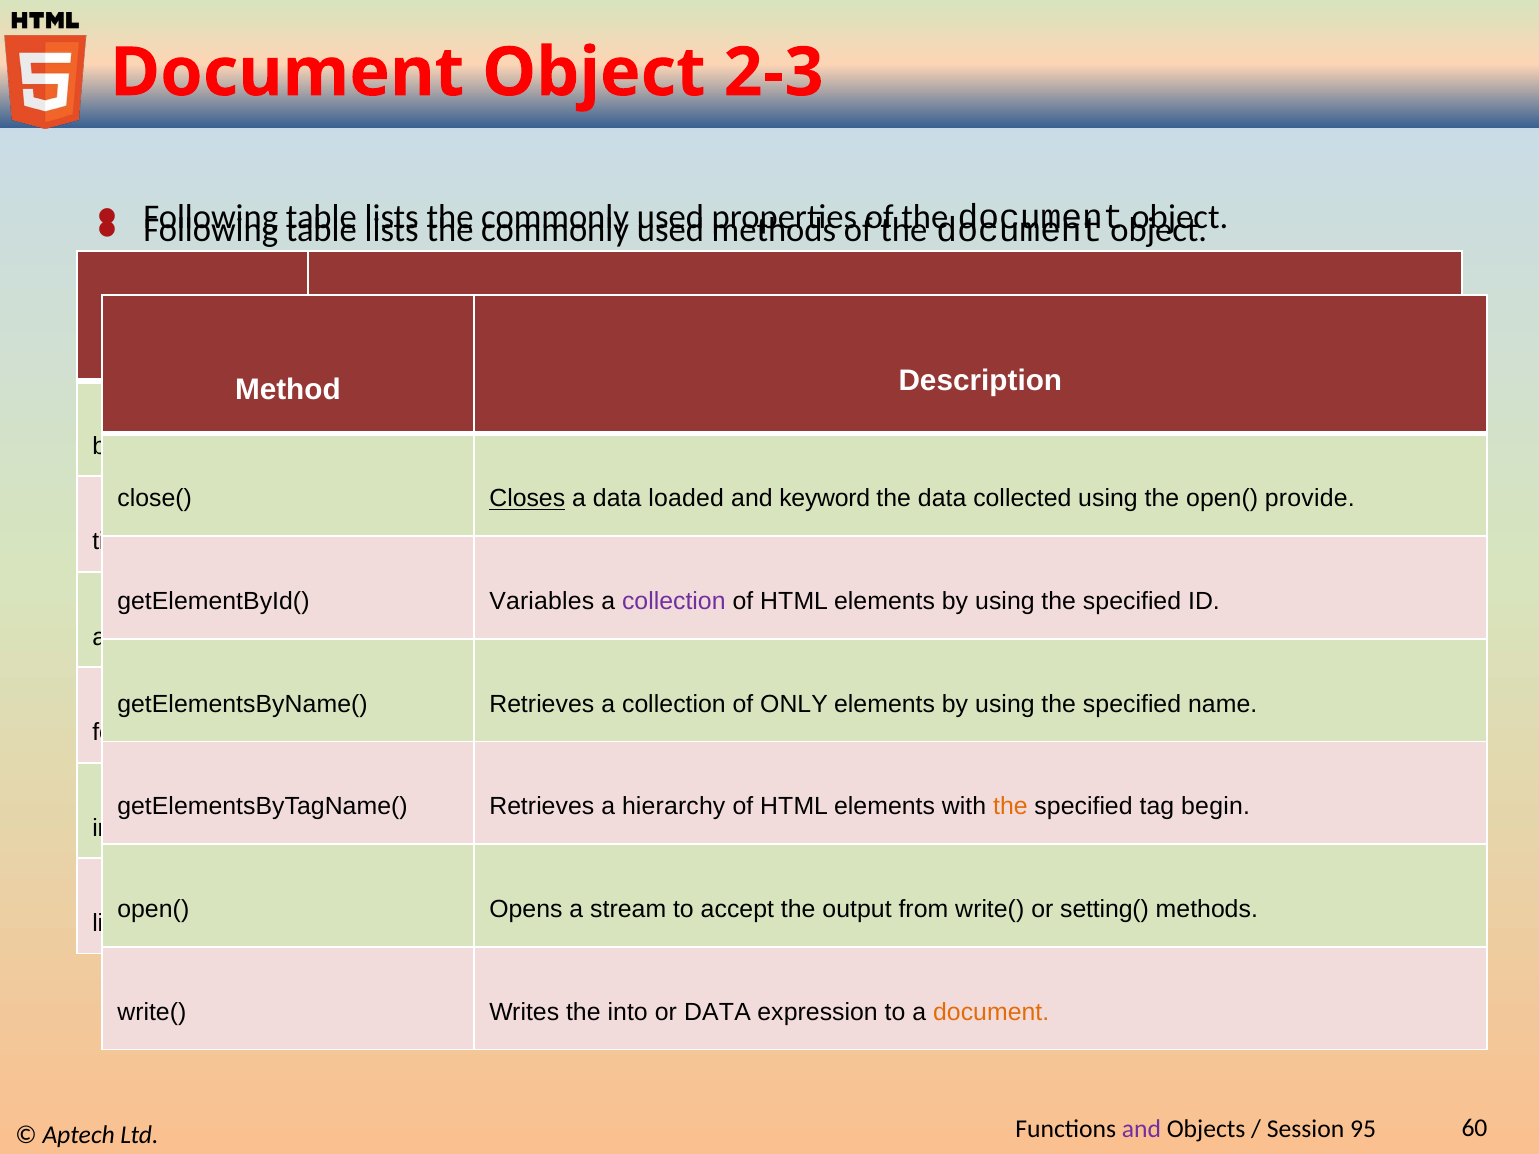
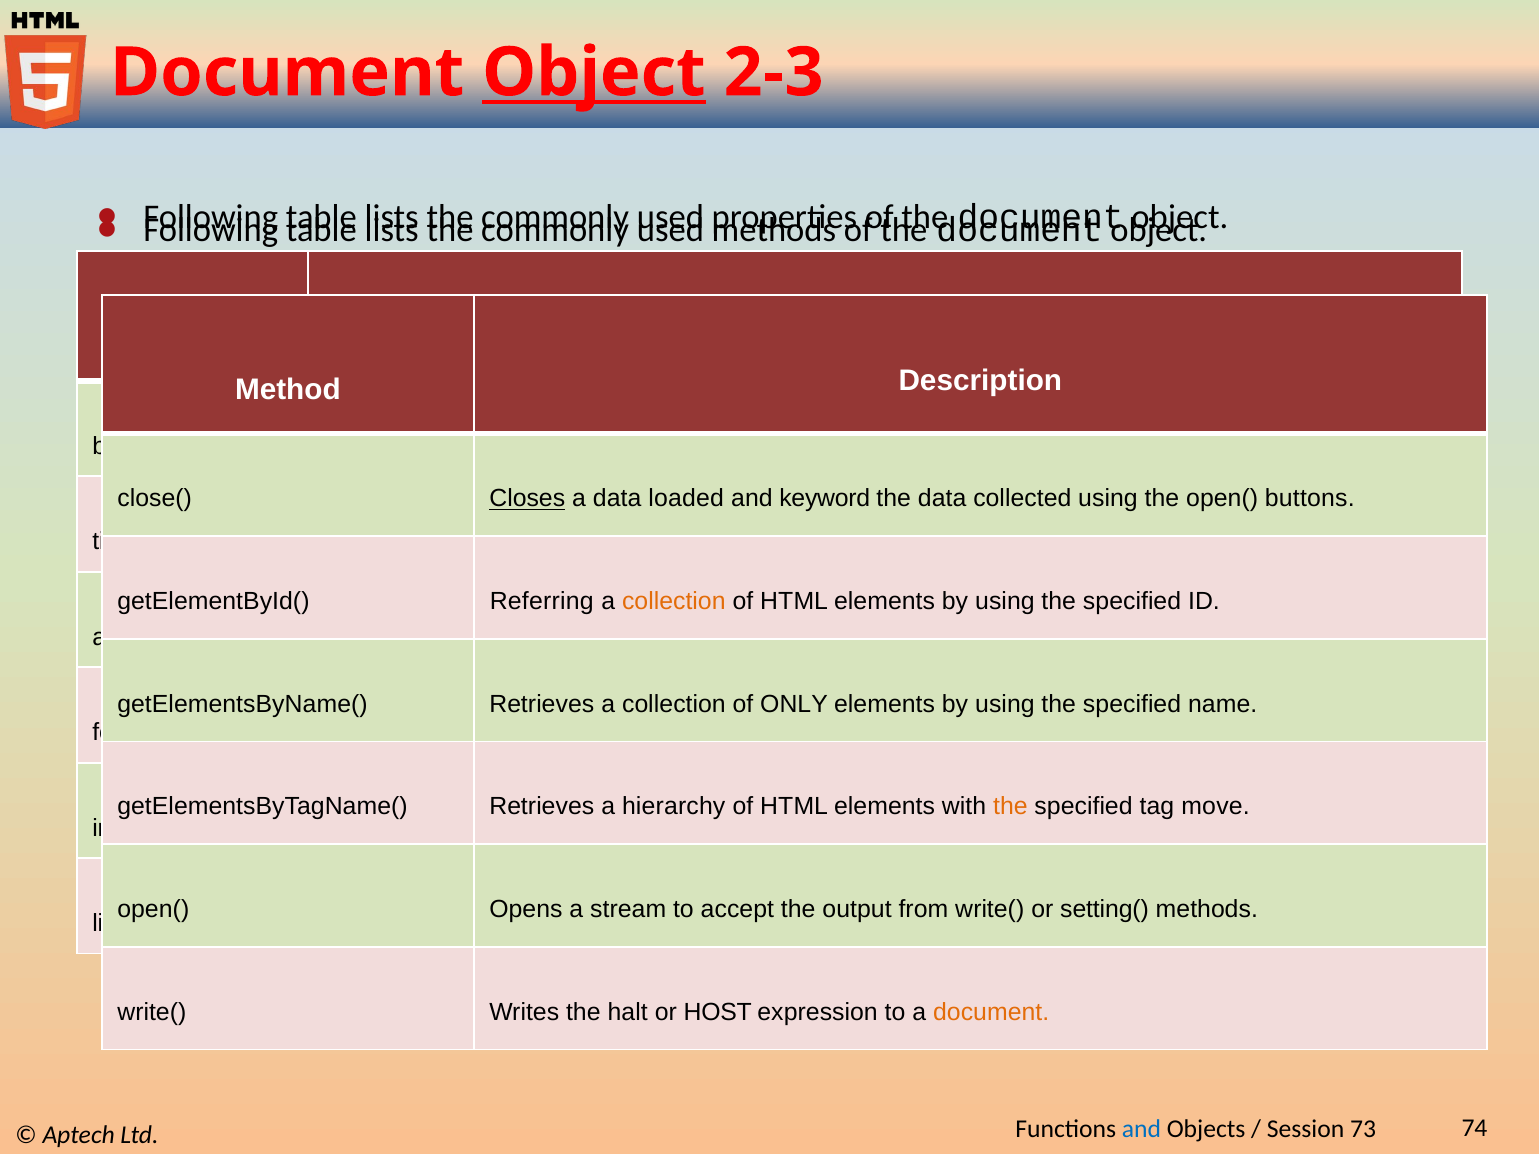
Object underline: none -> present (594, 73)
provide: provide -> buttons (1310, 499)
Variables: Variables -> Referring (542, 602)
collection colour: purple -> orange (674, 602)
begin: begin -> move (1216, 807)
into: into -> halt (628, 1012)
or DATA: DATA -> HOST (718, 1012)
and colour: purple -> blue (1142, 1129)
95: 95 -> 73 (1363, 1129)
60: 60 -> 74 (1475, 1129)
